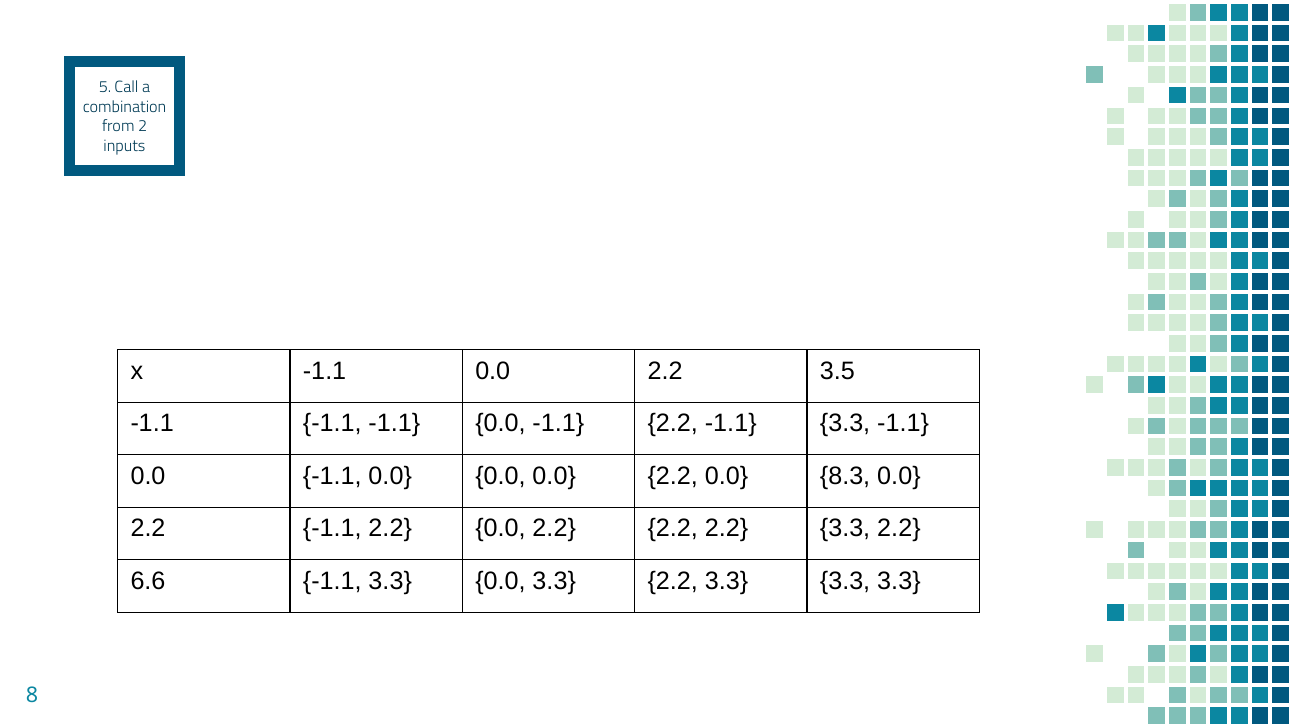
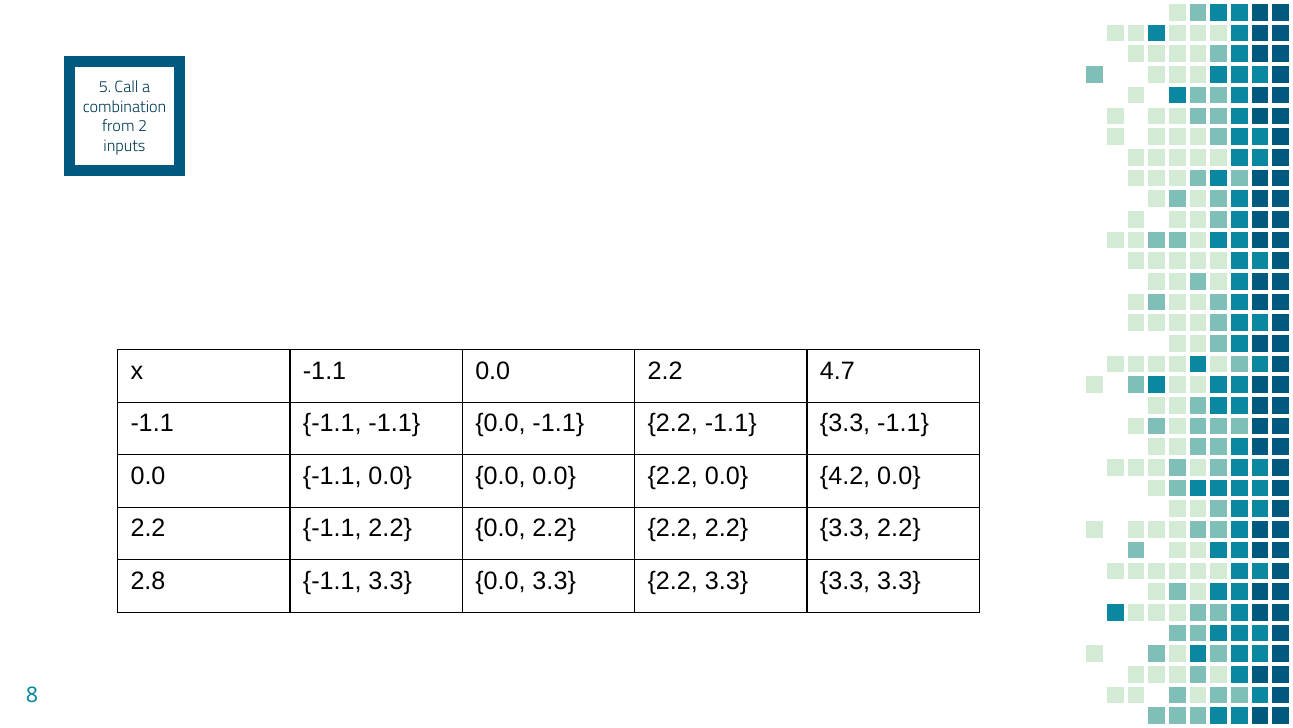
3.5: 3.5 -> 4.7 (837, 371)
8.3: 8.3 -> 4.2 (845, 475)
6.6: 6.6 -> 2.8 (148, 580)
